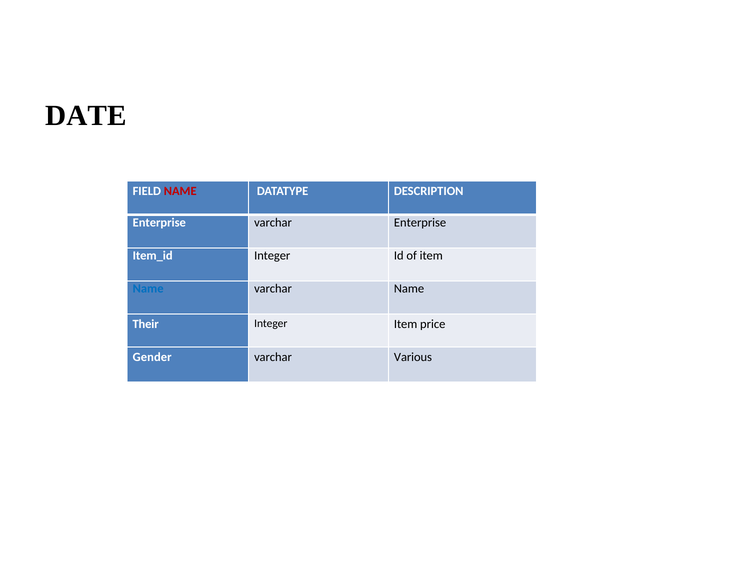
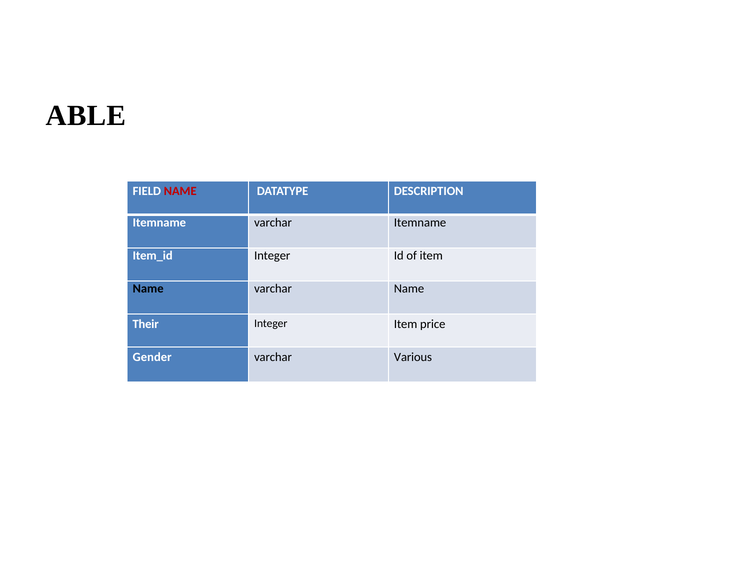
DATE: DATE -> ABLE (86, 116)
Enterprise: Enterprise -> Itemname (159, 223)
varchar Enterprise: Enterprise -> Itemname (420, 223)
Name colour: blue -> black (148, 289)
